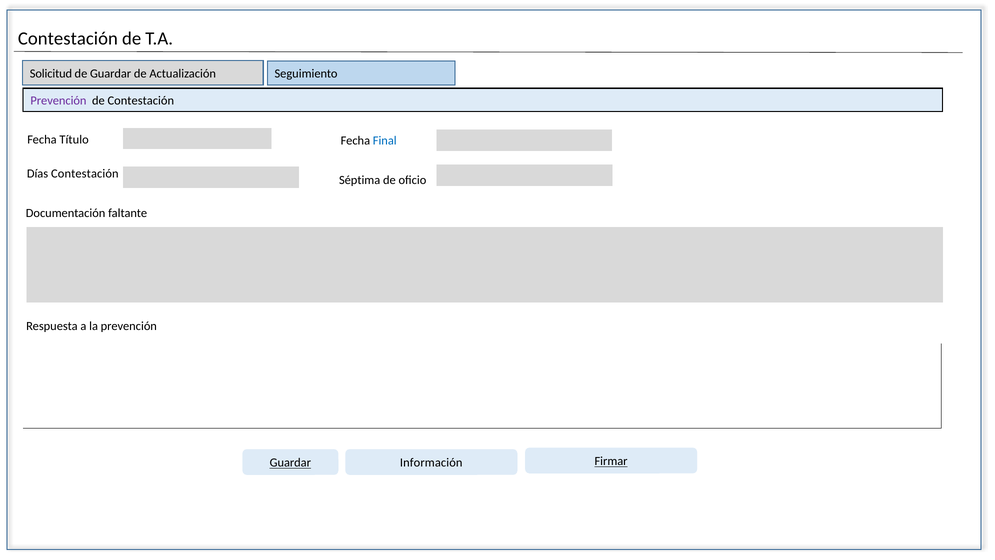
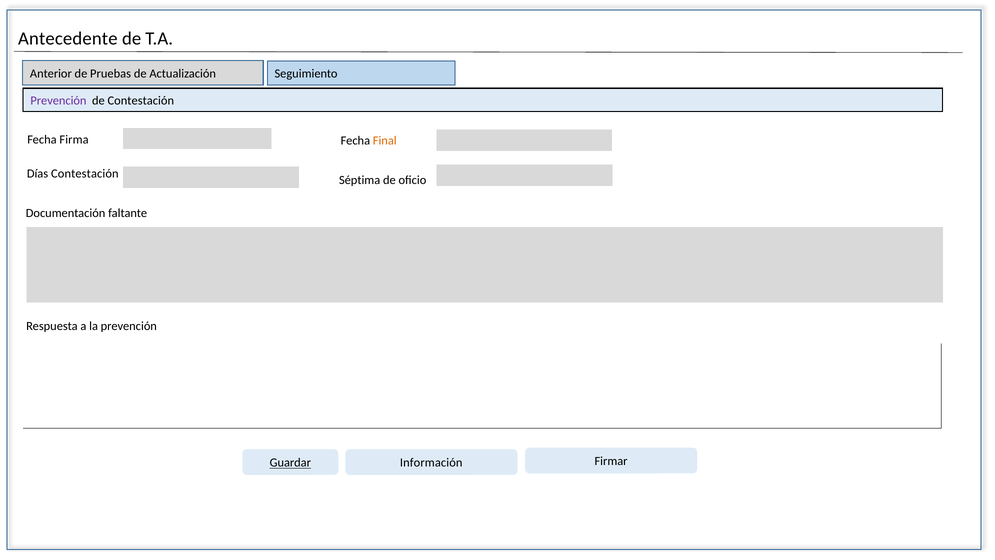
Contestación: Contestación -> Antecedente (68, 39)
Solicitud: Solicitud -> Anterior (51, 74)
de Guardar: Guardar -> Pruebas (111, 74)
Título: Título -> Firma (74, 140)
Final colour: blue -> orange (385, 140)
Firmar underline: present -> none (611, 461)
